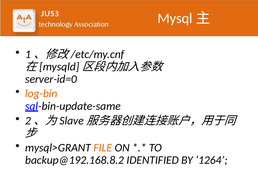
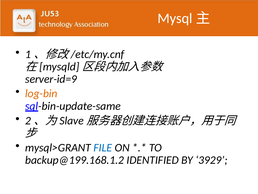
server-id=0: server-id=0 -> server-id=9 (51, 79)
FILE colour: orange -> blue (103, 147)
backup@192.168.8.2: backup@192.168.8.2 -> backup@199.168.1.2 (75, 160)
1264: 1264 -> 3929 (211, 160)
